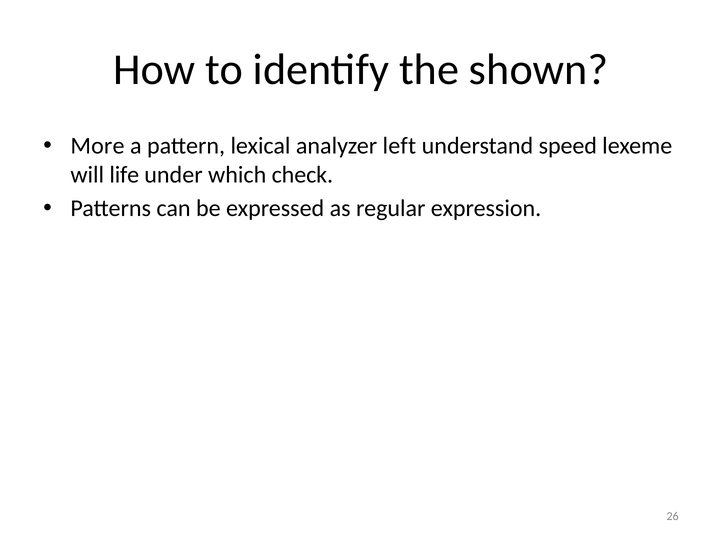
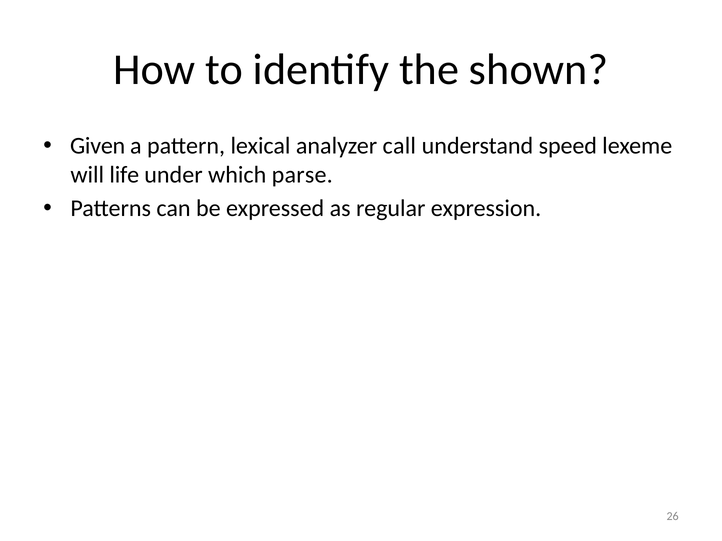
More: More -> Given (98, 146)
left: left -> call (399, 146)
check: check -> parse (302, 175)
